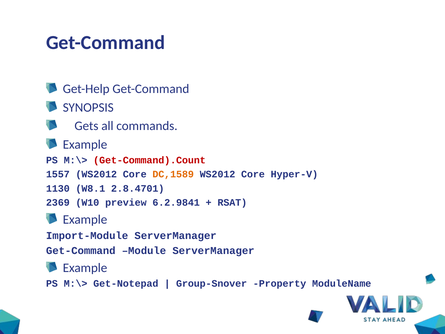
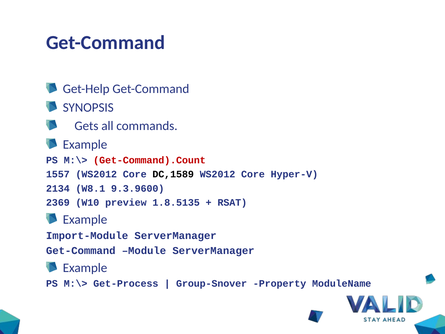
DC,1589 colour: orange -> black (173, 174)
1130: 1130 -> 2134 (58, 188)
2.8.4701: 2.8.4701 -> 9.3.9600 (138, 188)
6.2.9841: 6.2.9841 -> 1.8.5135 (176, 202)
Get-Notepad: Get-Notepad -> Get-Process (126, 283)
